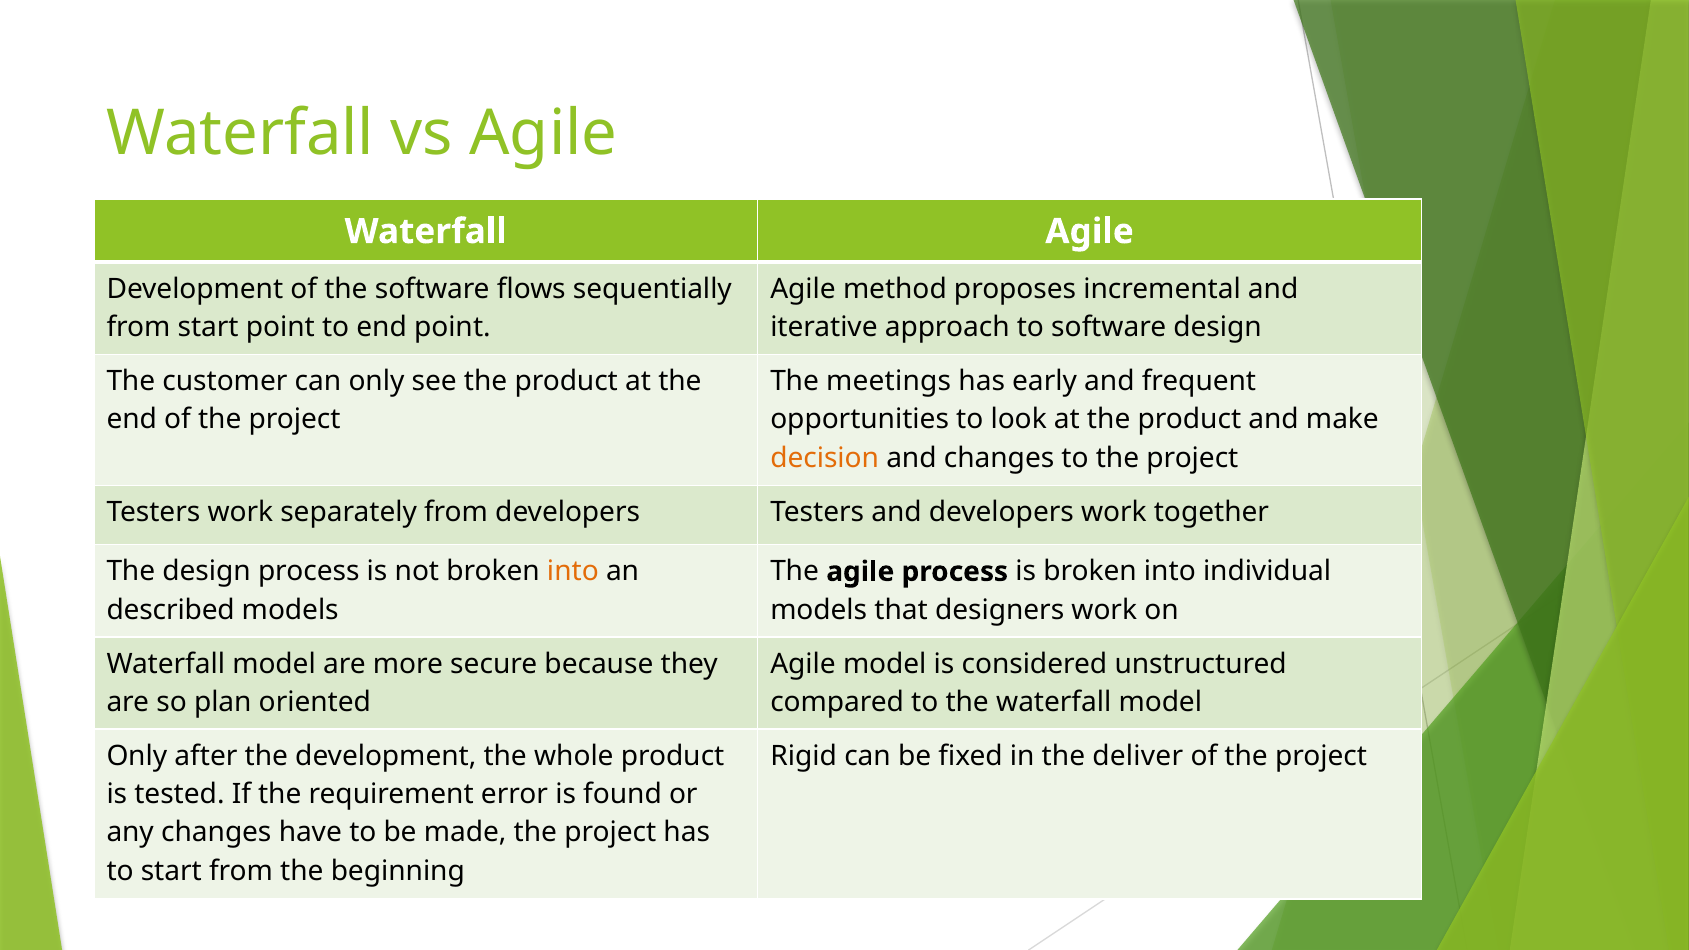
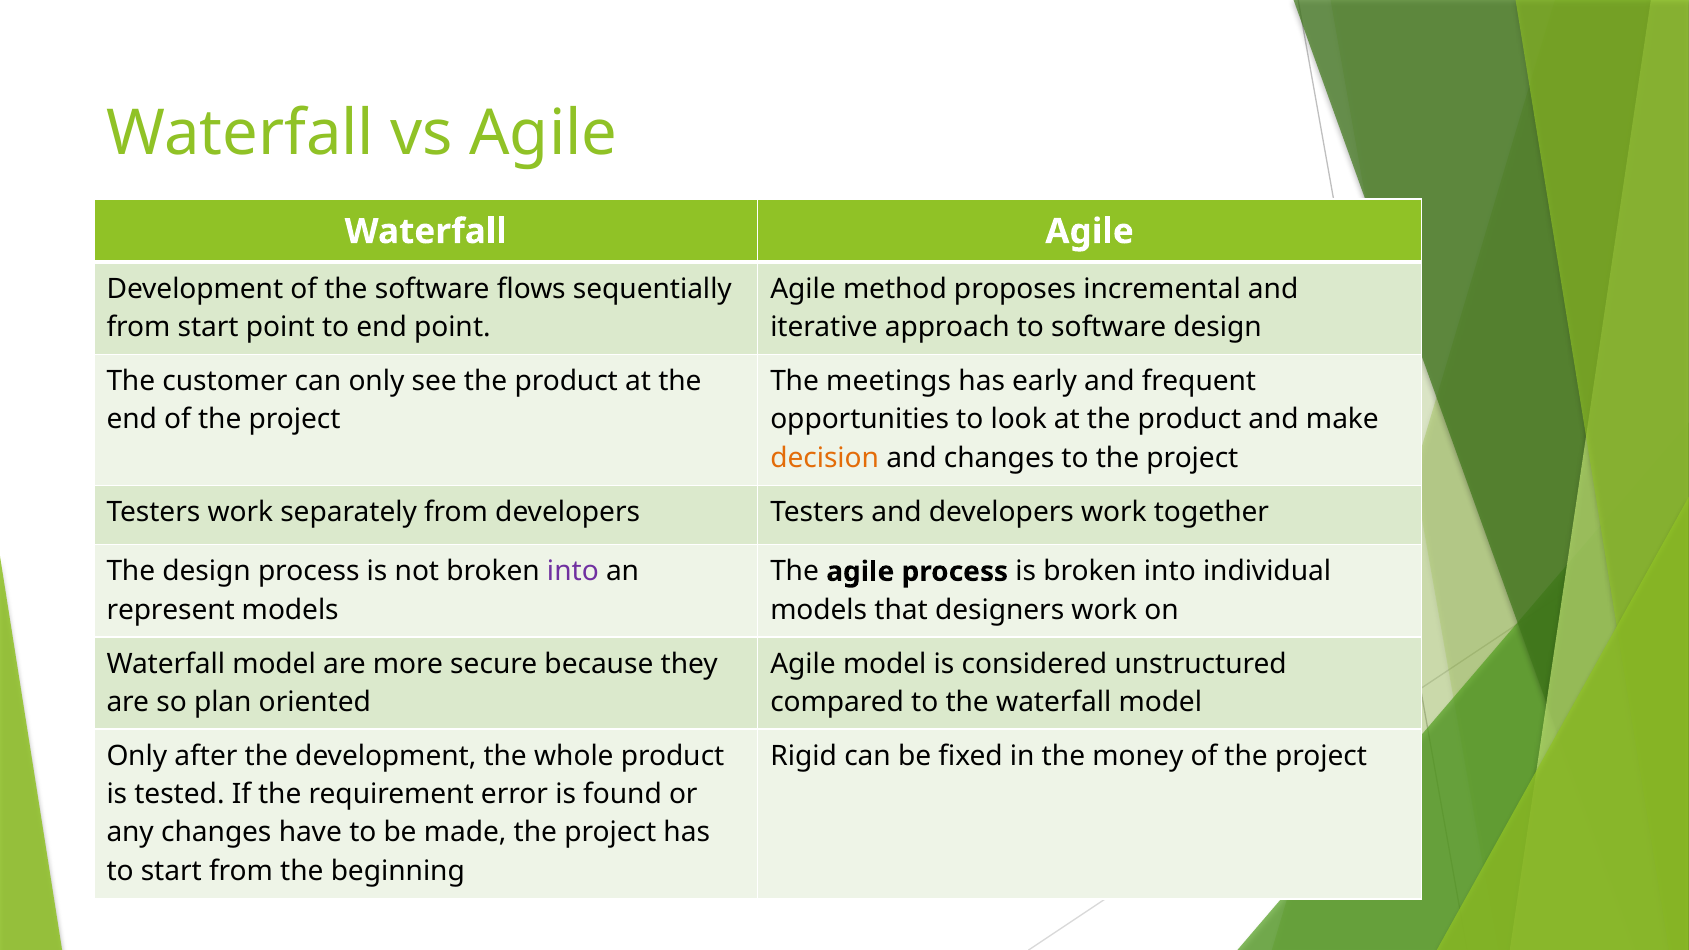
into colour: orange -> purple (573, 572)
described: described -> represent (171, 610)
deliver: deliver -> money (1138, 756)
